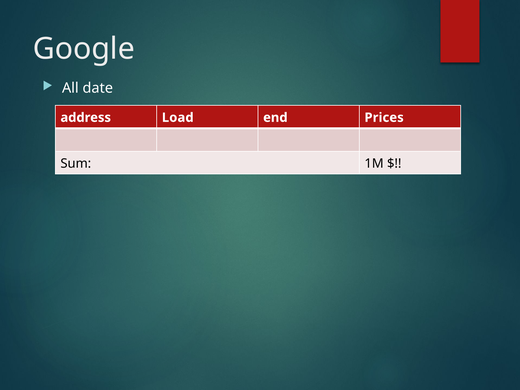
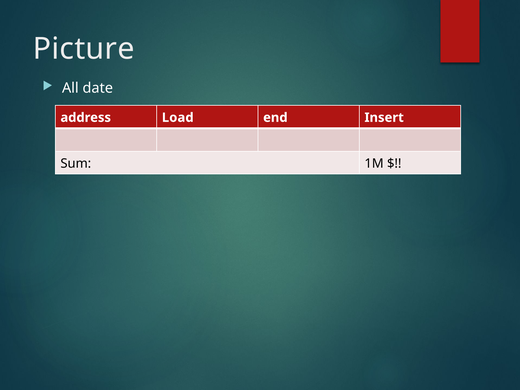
Google: Google -> Picture (84, 49)
Prices: Prices -> Insert (384, 118)
